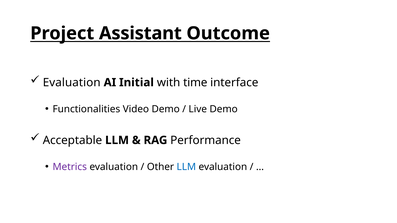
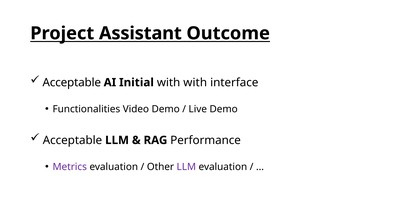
Evaluation: Evaluation -> Acceptable (72, 83)
with time: time -> with (195, 83)
LLM colour: blue -> purple (186, 167)
